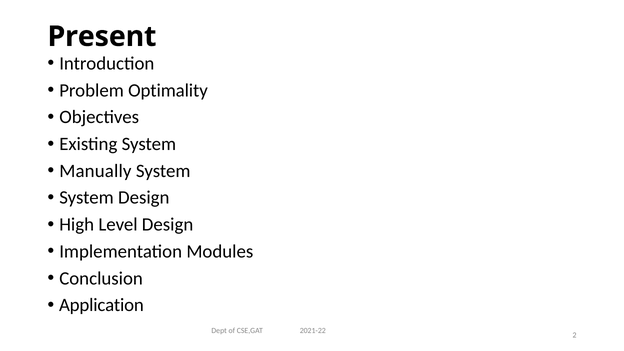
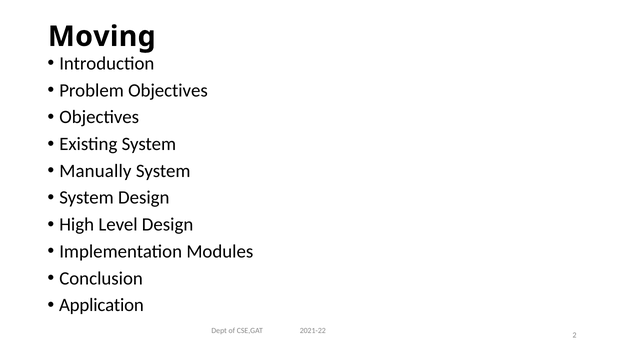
Present: Present -> Moving (102, 36)
Problem Optimality: Optimality -> Objectives (168, 90)
